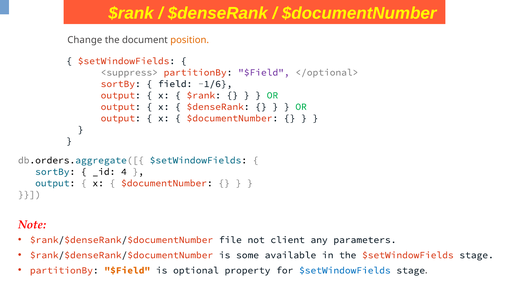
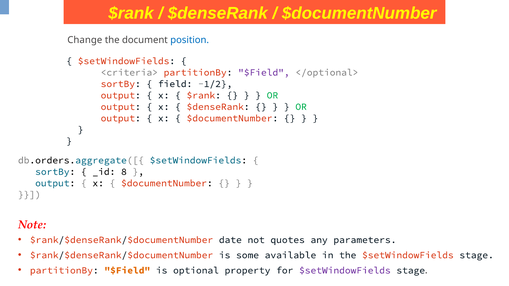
position colour: orange -> blue (190, 40)
<suppress>: <suppress> -> <criteria> (129, 73)
-1/6: -1/6 -> -1/2 (215, 84)
4: 4 -> 8 (124, 172)
file: file -> date (230, 240)
client: client -> quotes (288, 240)
$setWindowFields colour: blue -> purple (345, 271)
